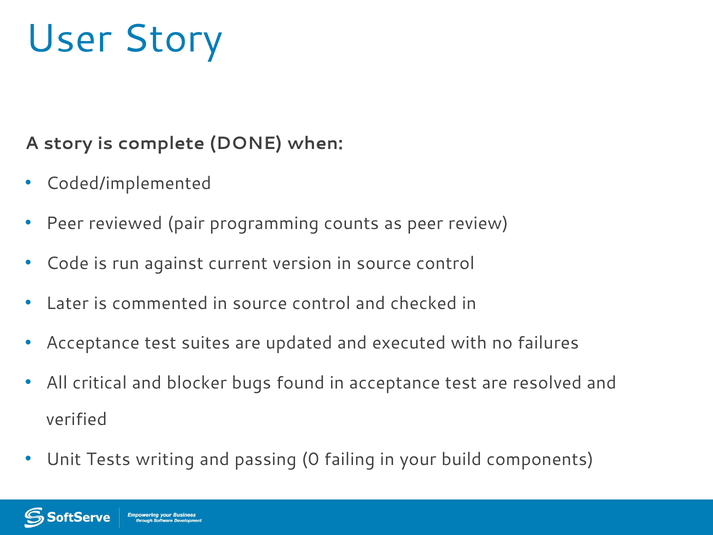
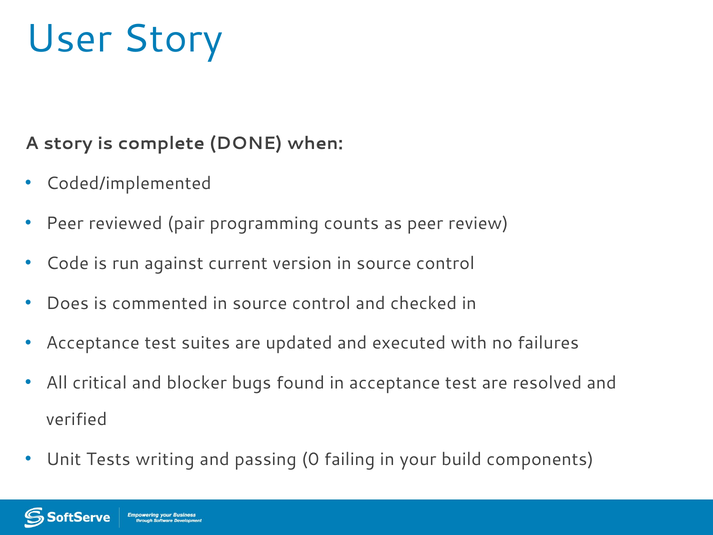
Later: Later -> Does (67, 303)
